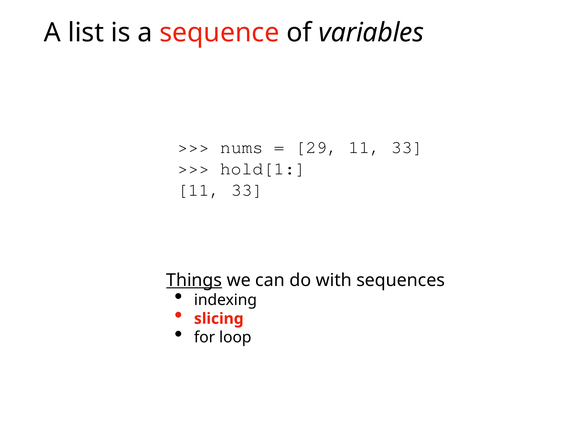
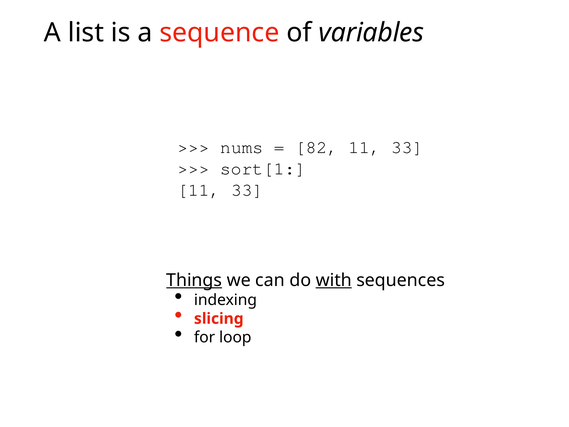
29: 29 -> 82 (316, 147)
hold[1: hold[1 -> sort[1 (263, 168)
with underline: none -> present (334, 280)
